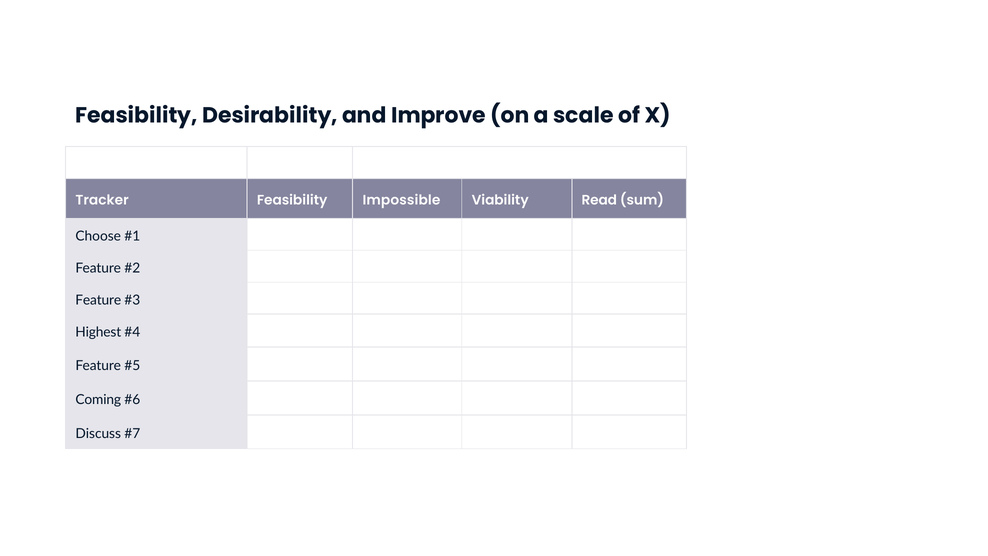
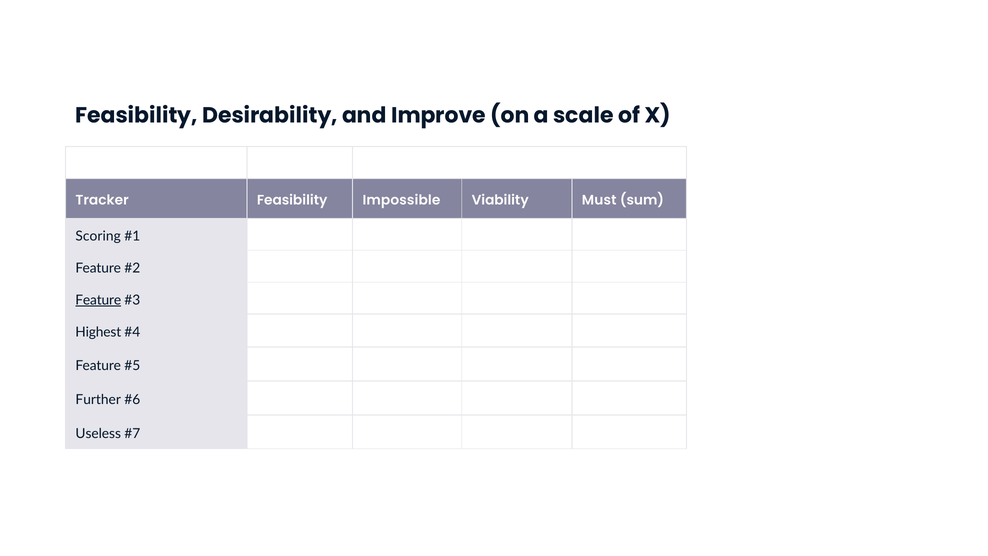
Read: Read -> Must (599, 200)
Choose: Choose -> Scoring (98, 236)
Feature underline: none -> present (98, 300)
Coming: Coming -> Further (98, 400)
Discuss: Discuss -> Useless (98, 434)
